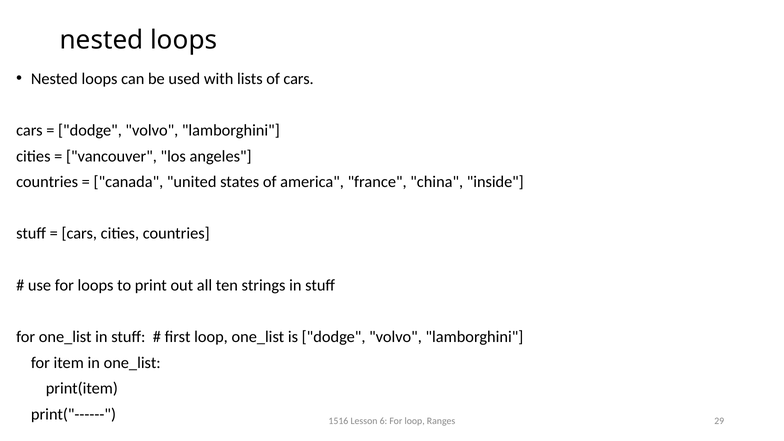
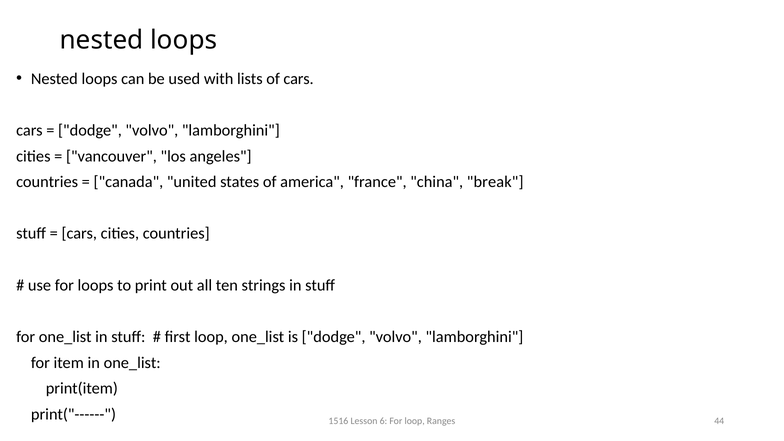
inside: inside -> break (495, 182)
29: 29 -> 44 (719, 421)
